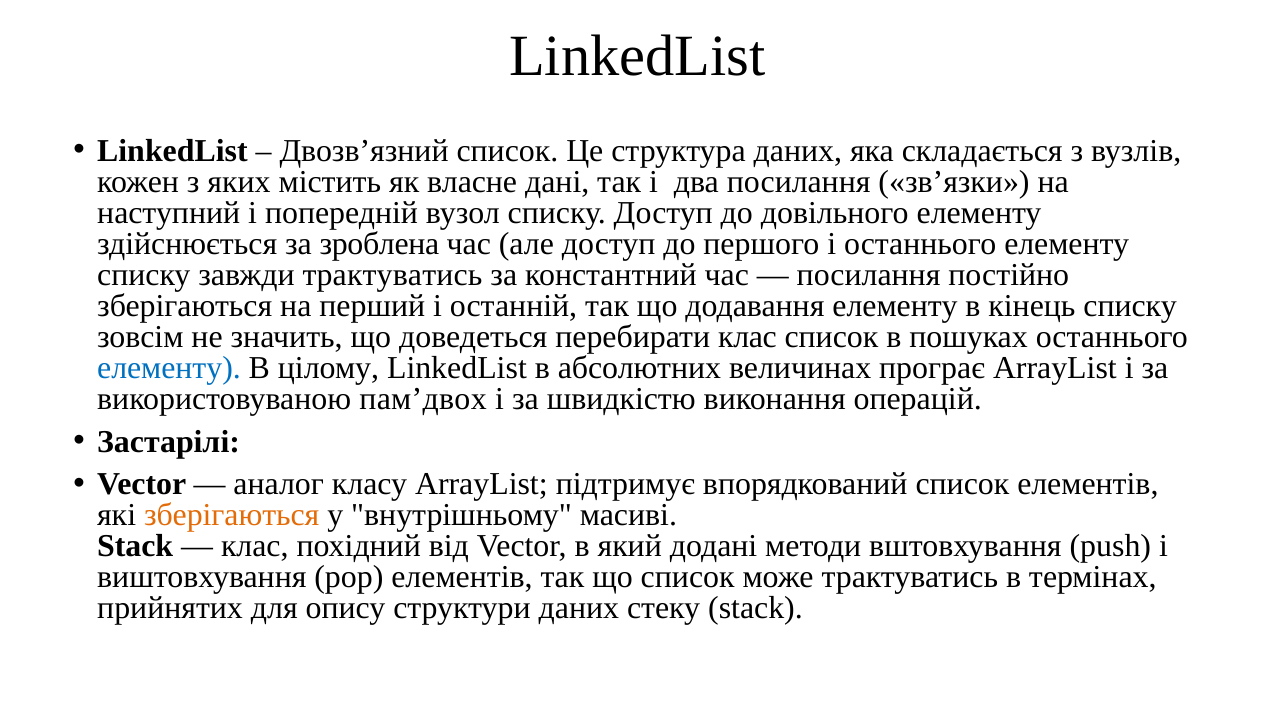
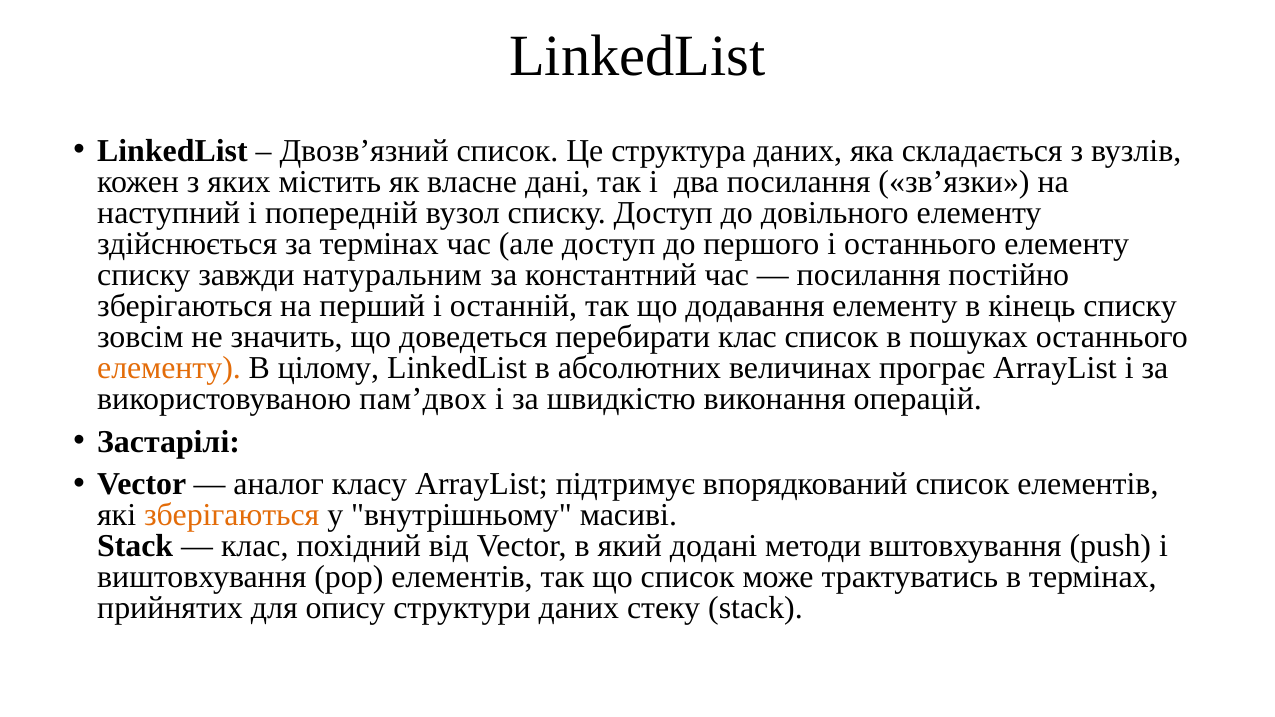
за зроблена: зроблена -> термінах (379, 244)
завжди трактуватись: трактуватись -> натуральним (392, 275)
елементу colour: blue -> orange (169, 368)
